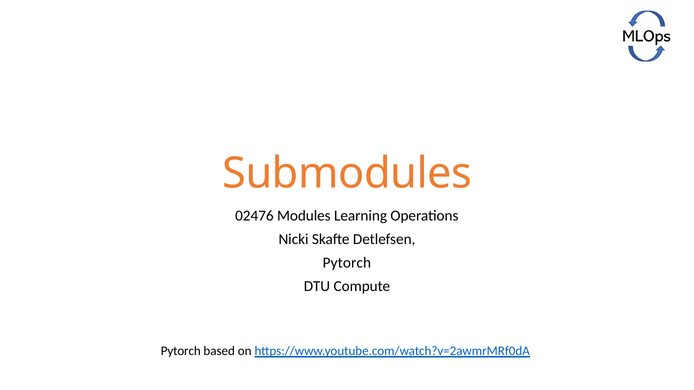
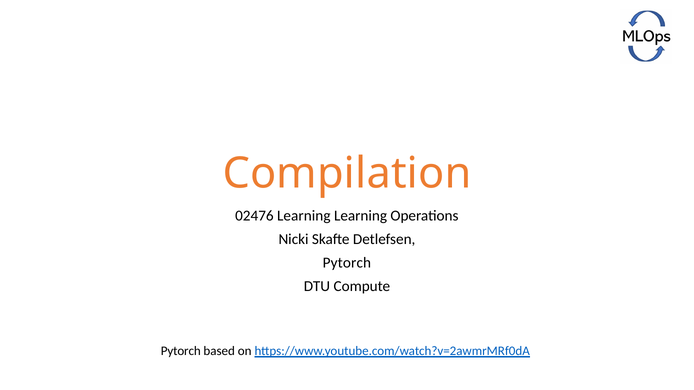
Submodules: Submodules -> Compilation (347, 173)
02476 Modules: Modules -> Learning (304, 216)
